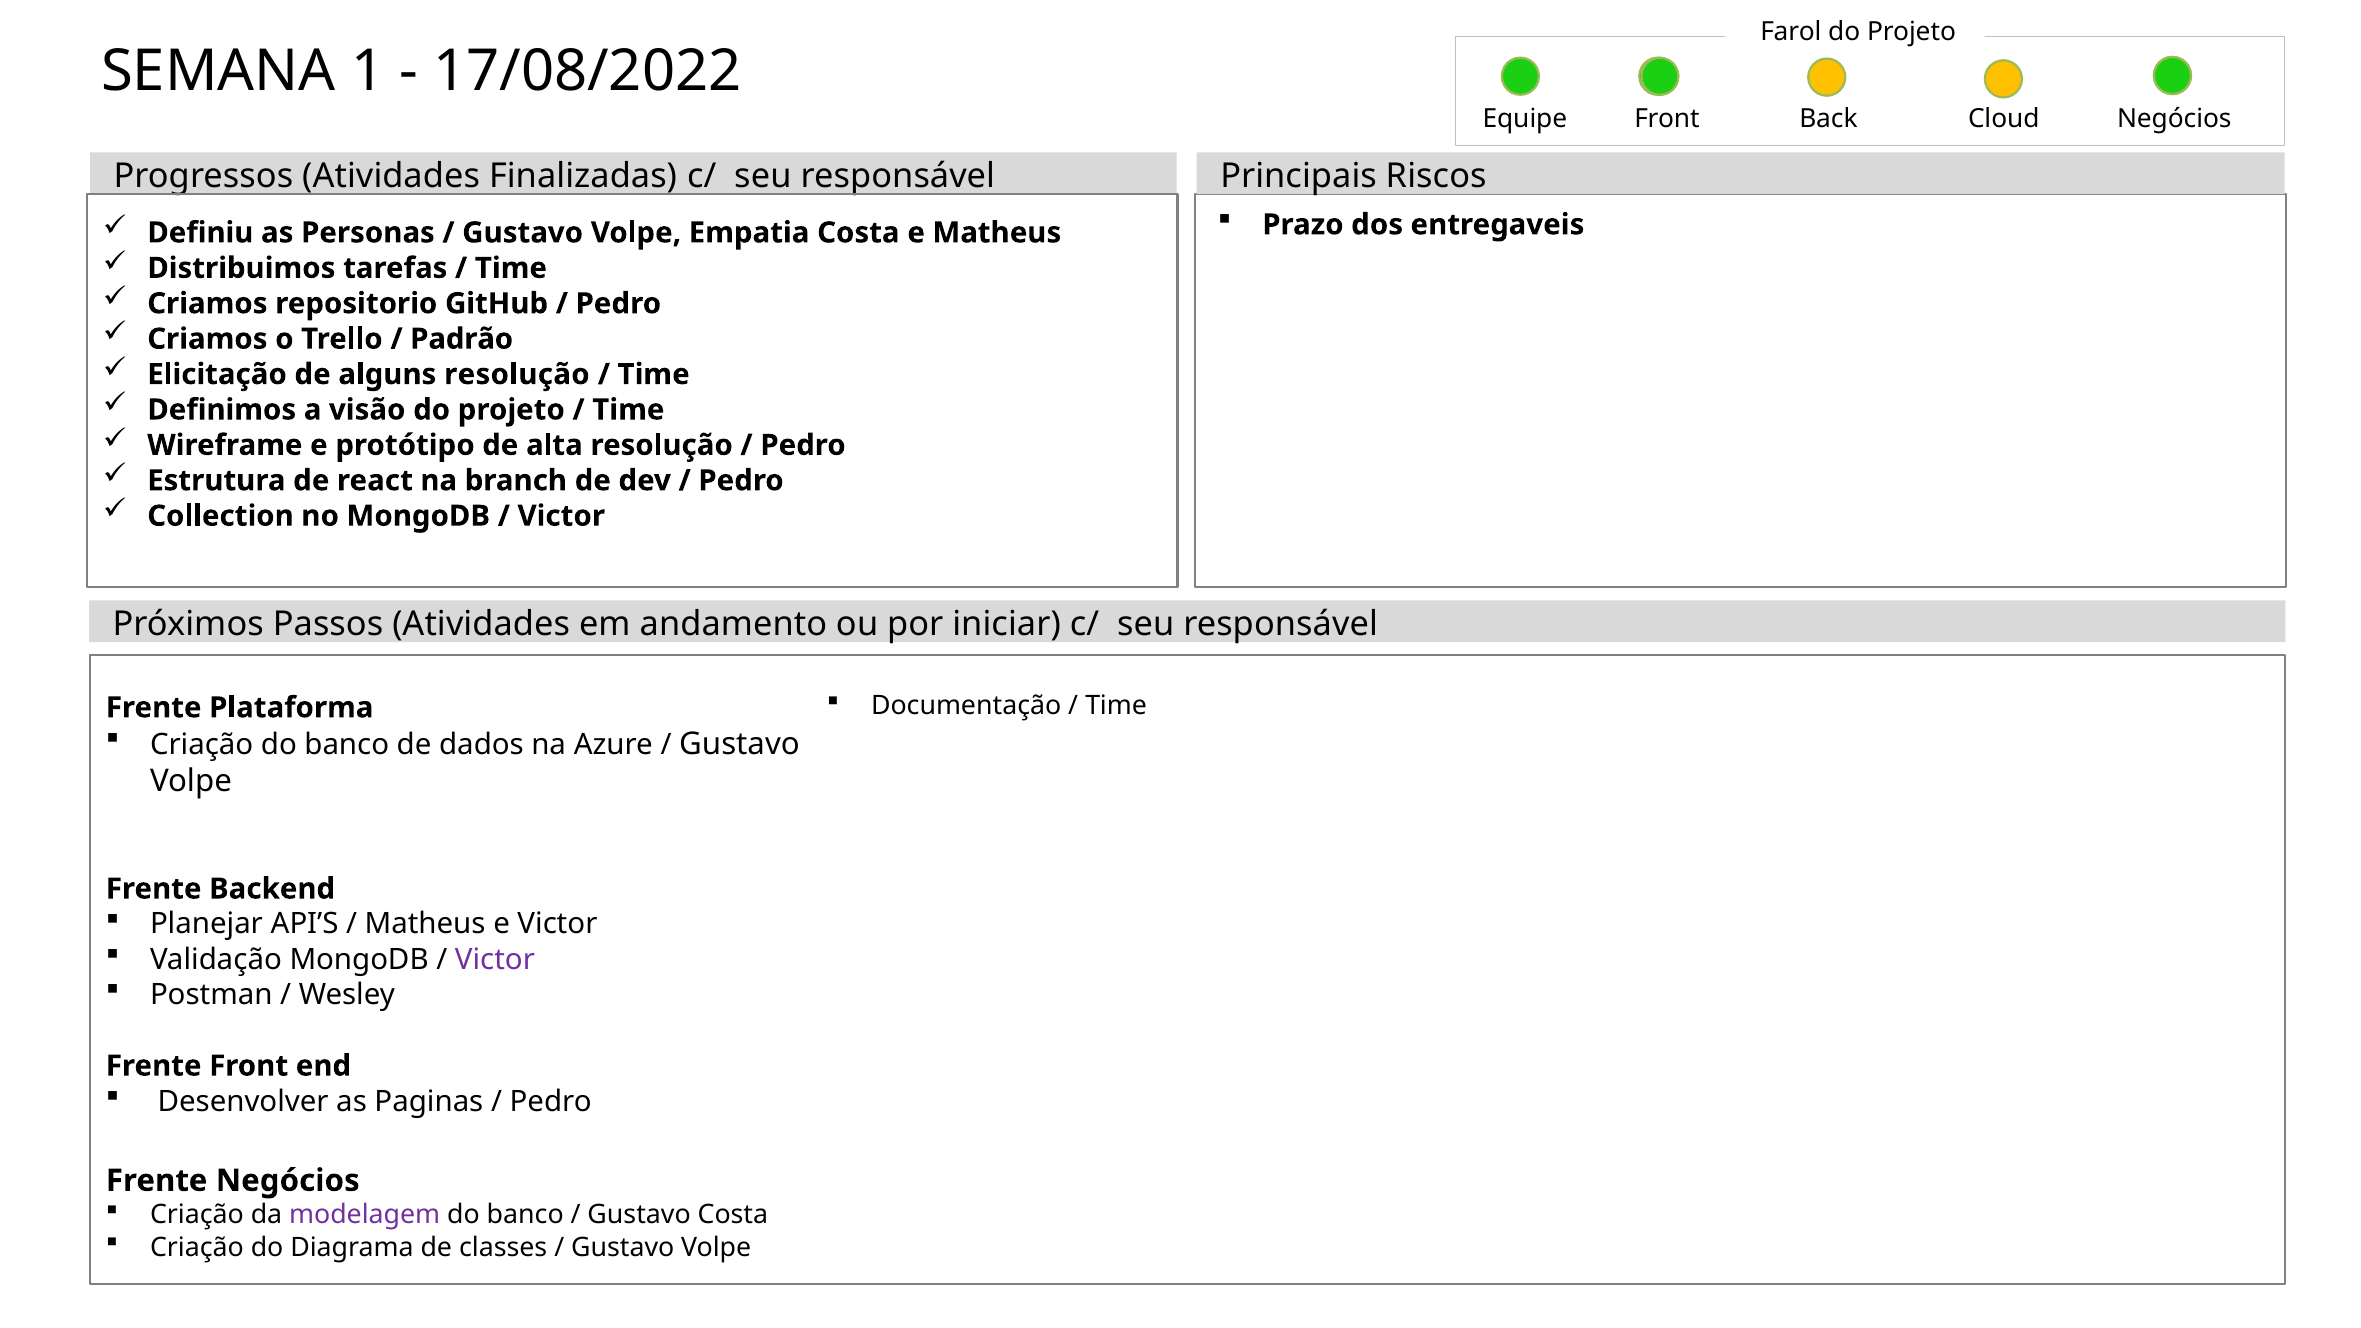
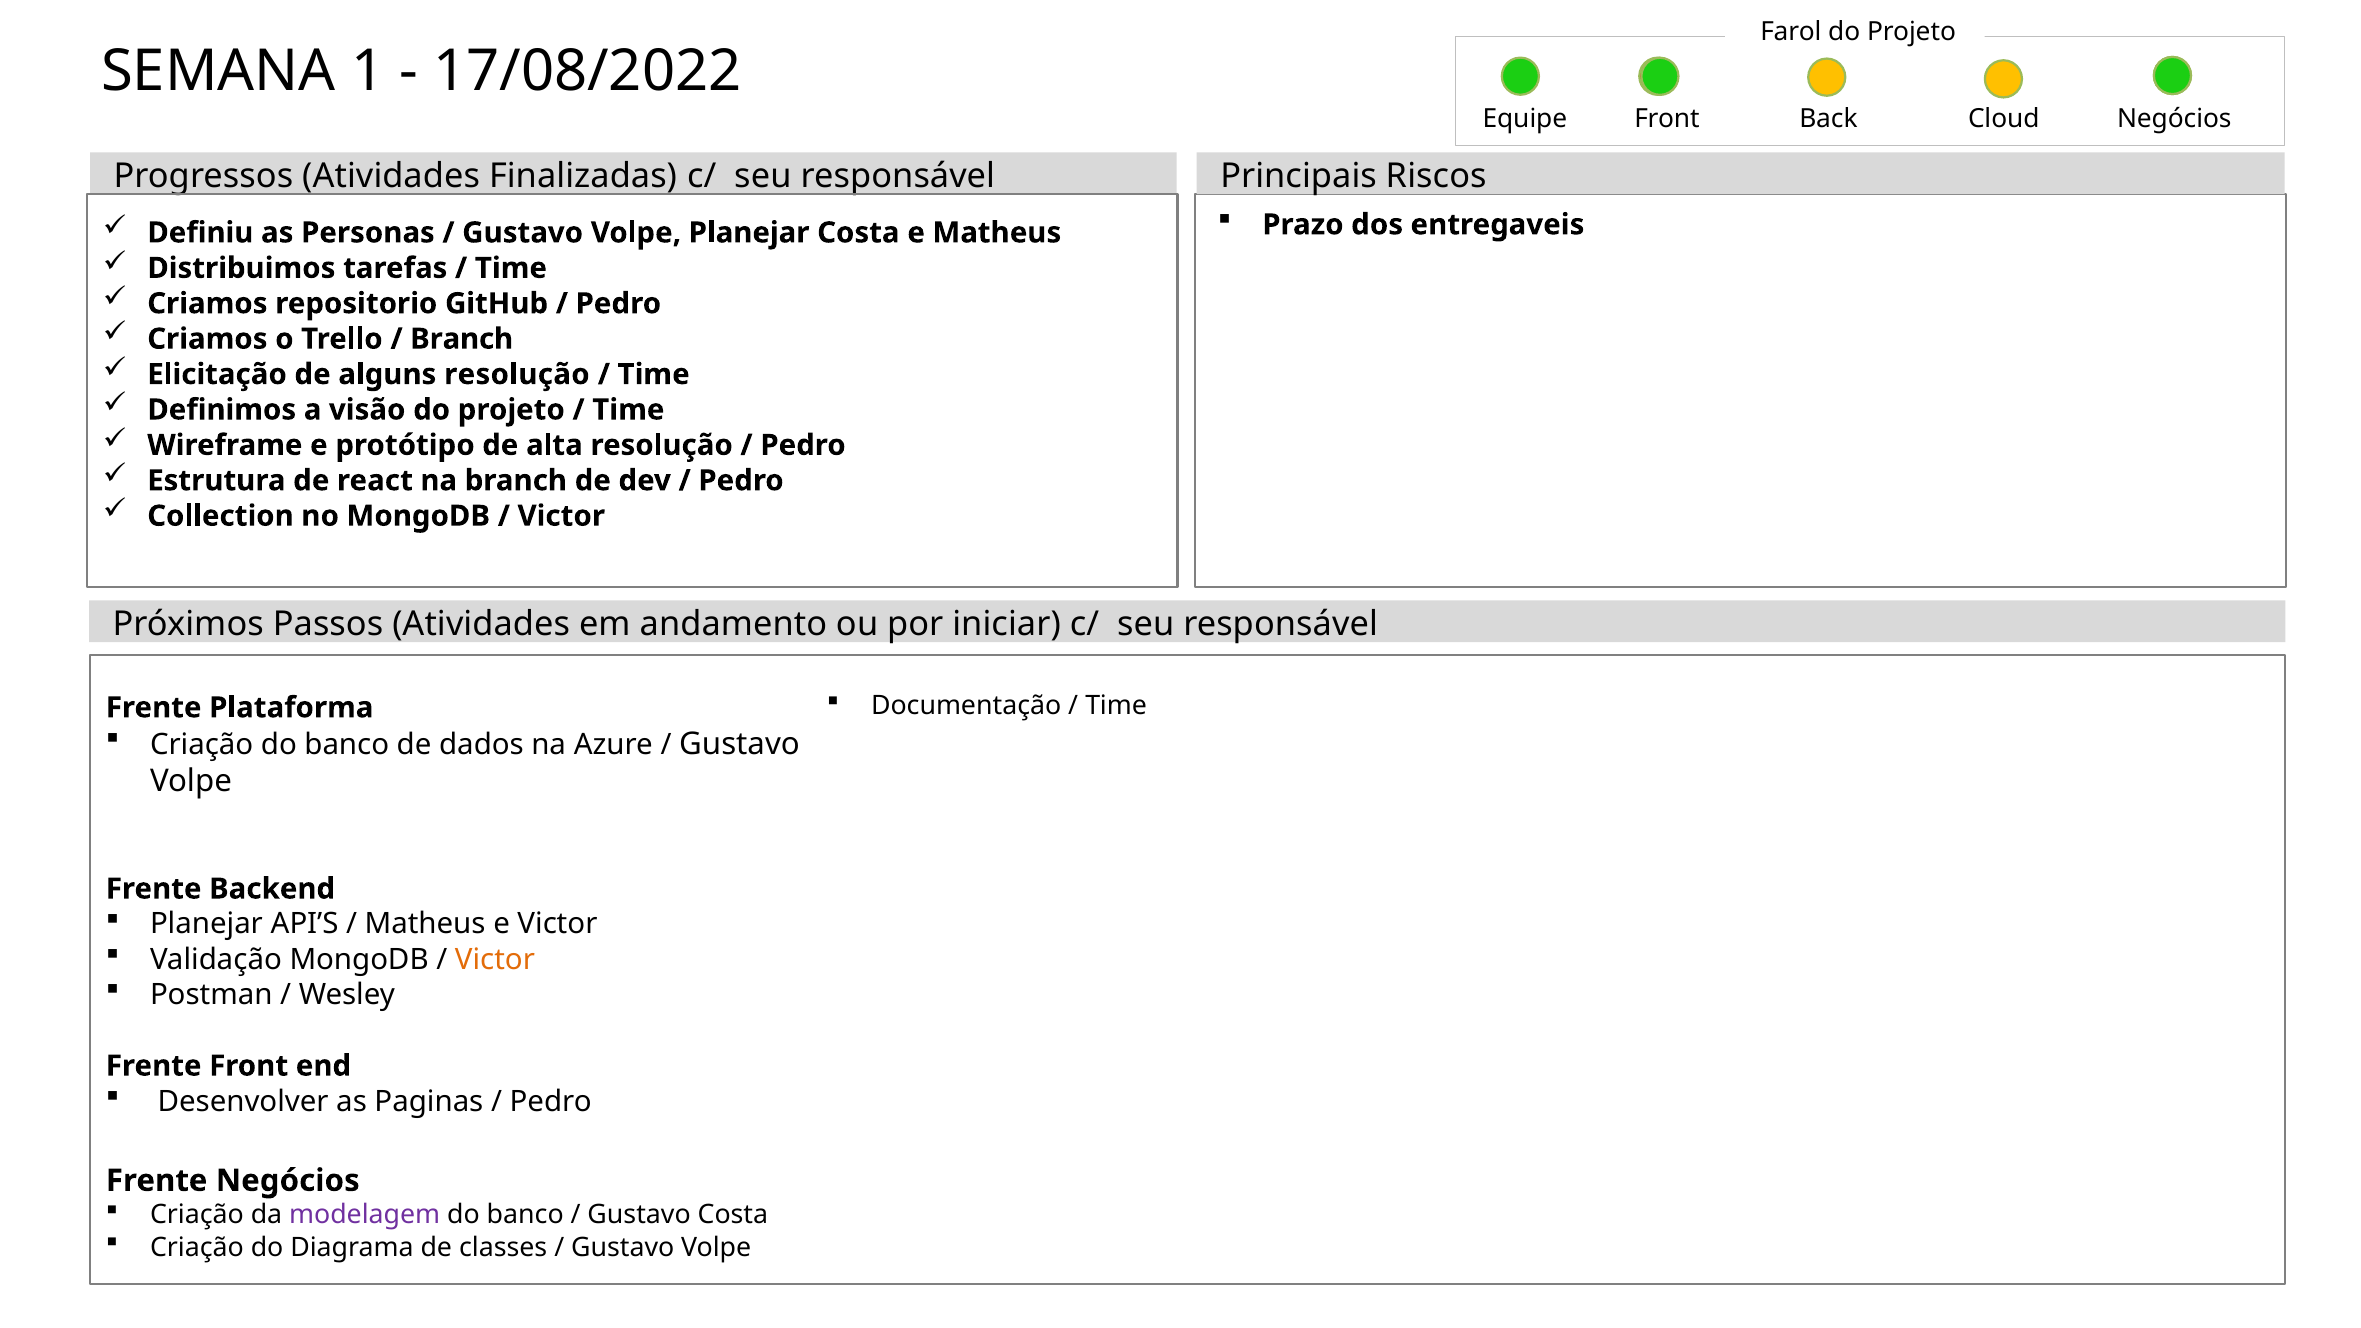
Volpe Empatia: Empatia -> Planejar (749, 233)
Padrão: Padrão -> Branch (462, 339)
Victor colour: purple -> orange (495, 960)
